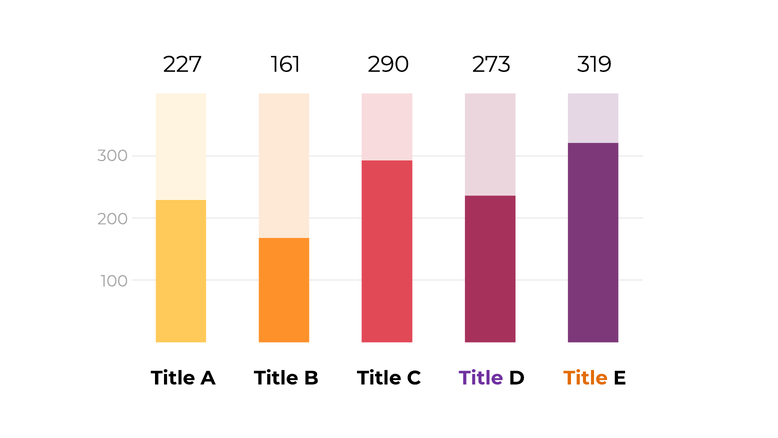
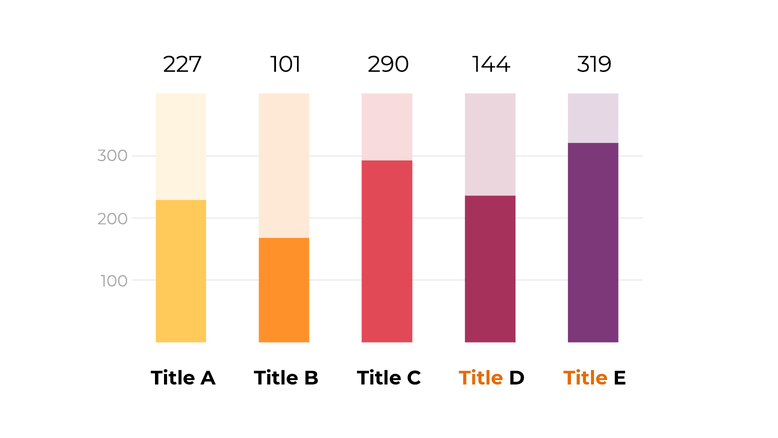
161: 161 -> 101 (286, 64)
273: 273 -> 144 (491, 64)
Title colour: purple -> orange (481, 378)
